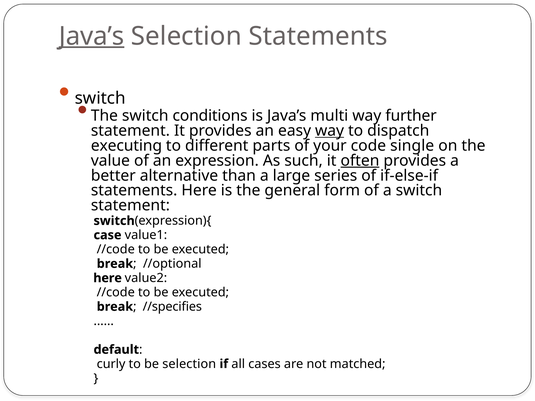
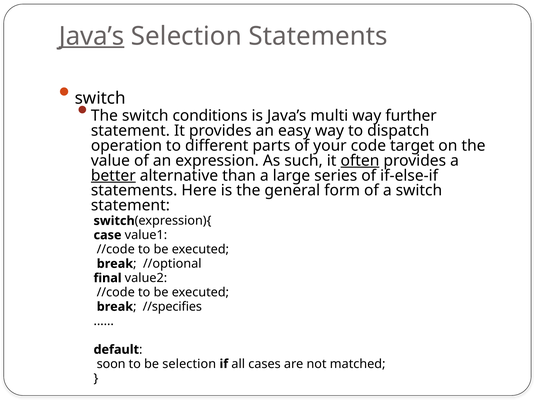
way underline: present -> none (330, 131)
executing: executing -> operation (126, 146)
single: single -> target (412, 146)
better underline: none -> present (113, 176)
here: here -> final (108, 278)
curly: curly -> soon (111, 364)
